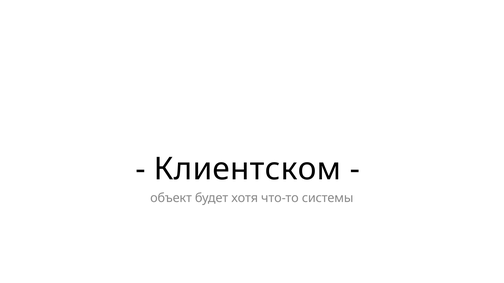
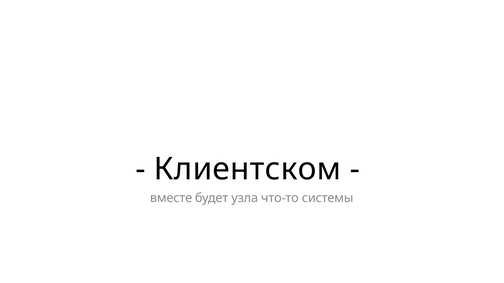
объект: объект -> вместе (171, 198)
хотя: хотя -> узла (245, 198)
